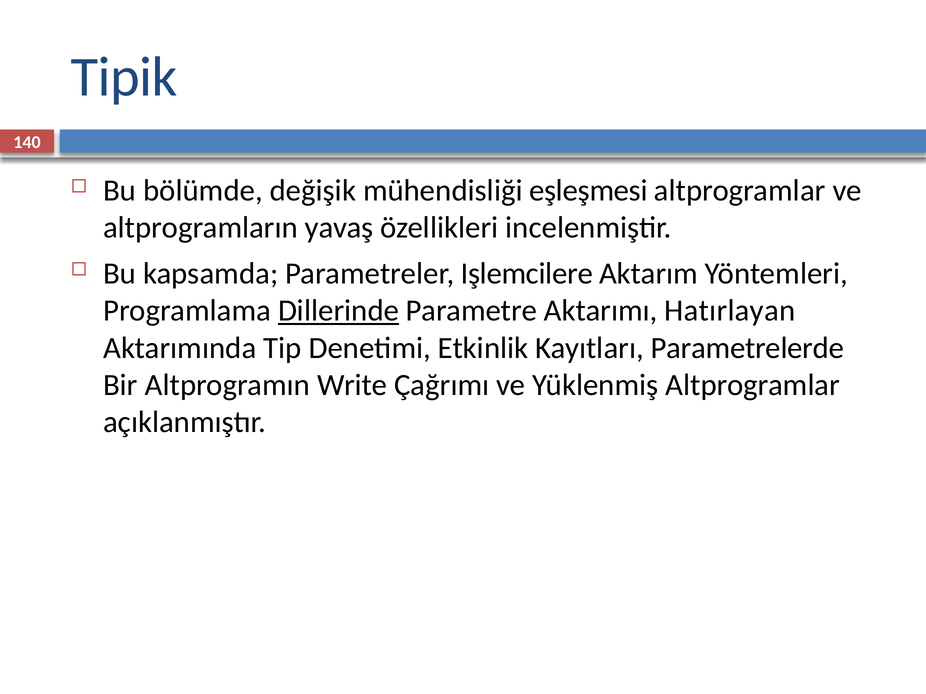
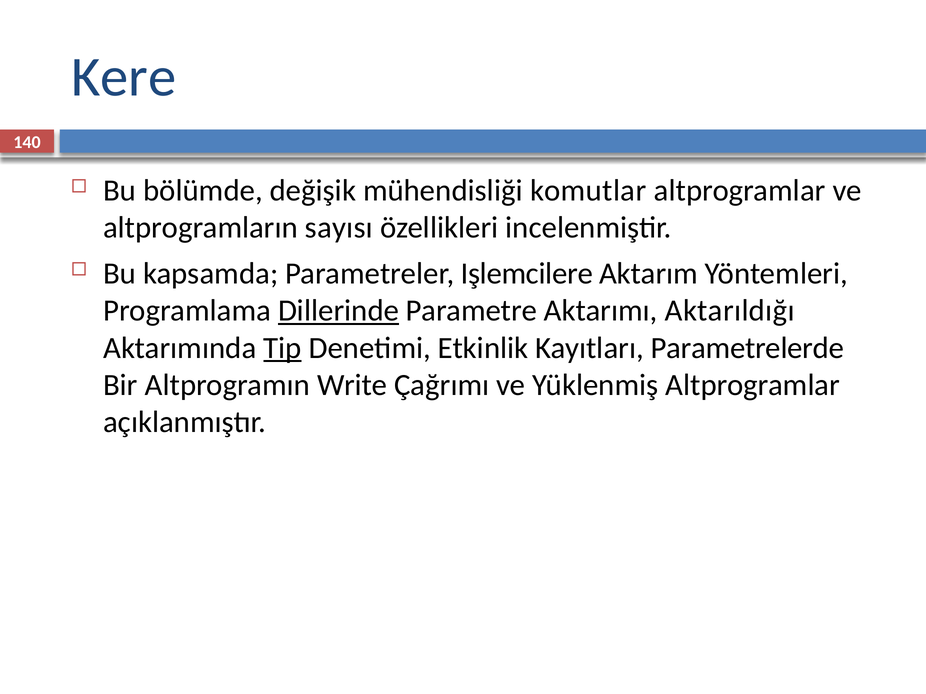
Tipik: Tipik -> Kere (124, 77)
eşleşmesi: eşleşmesi -> komutlar (588, 191)
yavaş: yavaş -> sayısı (339, 228)
Hatırlayan: Hatırlayan -> Aktarıldığı (730, 311)
Tip underline: none -> present (283, 348)
